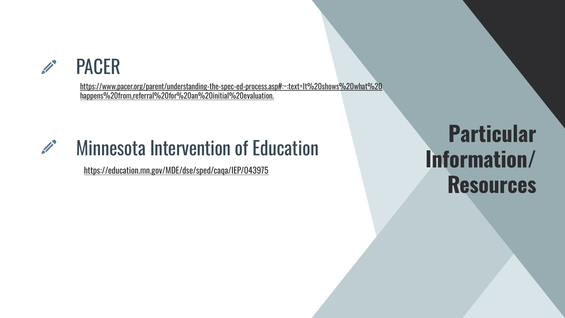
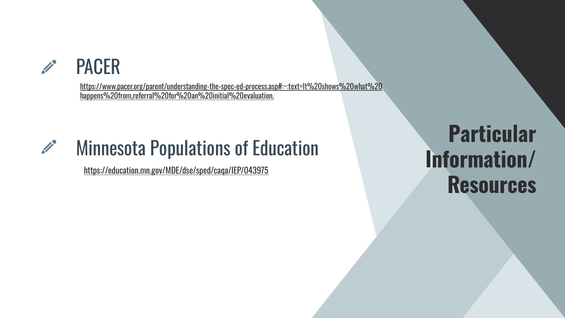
Intervention: Intervention -> Populations (190, 149)
